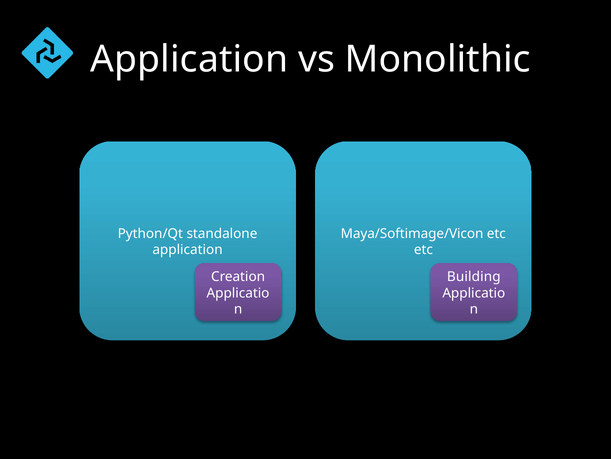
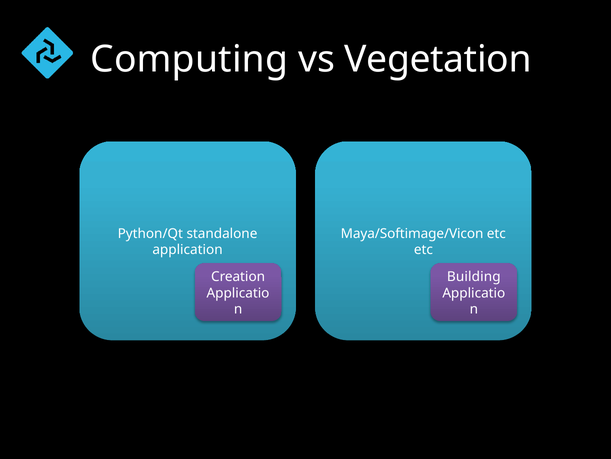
Application: Application -> Computing (189, 59)
Monolithic: Monolithic -> Vegetation (438, 59)
